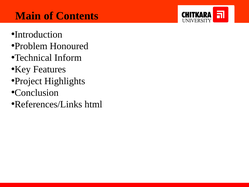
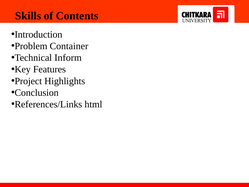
Main: Main -> Skills (28, 16)
Honoured: Honoured -> Container (69, 46)
